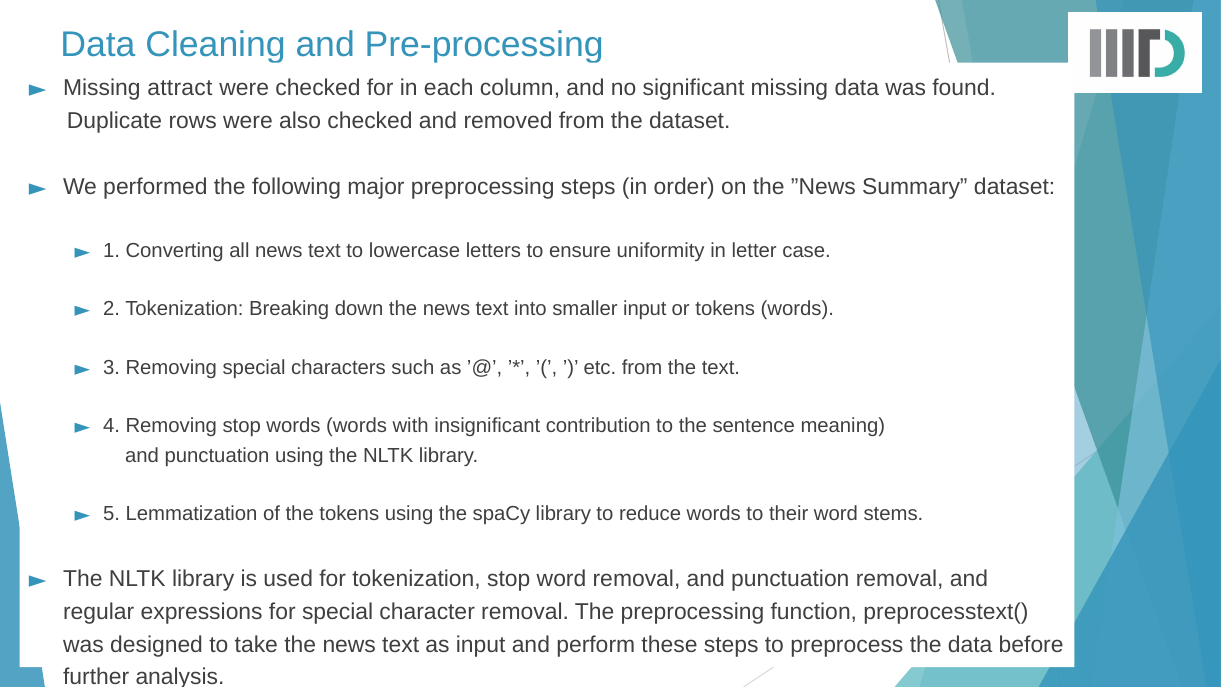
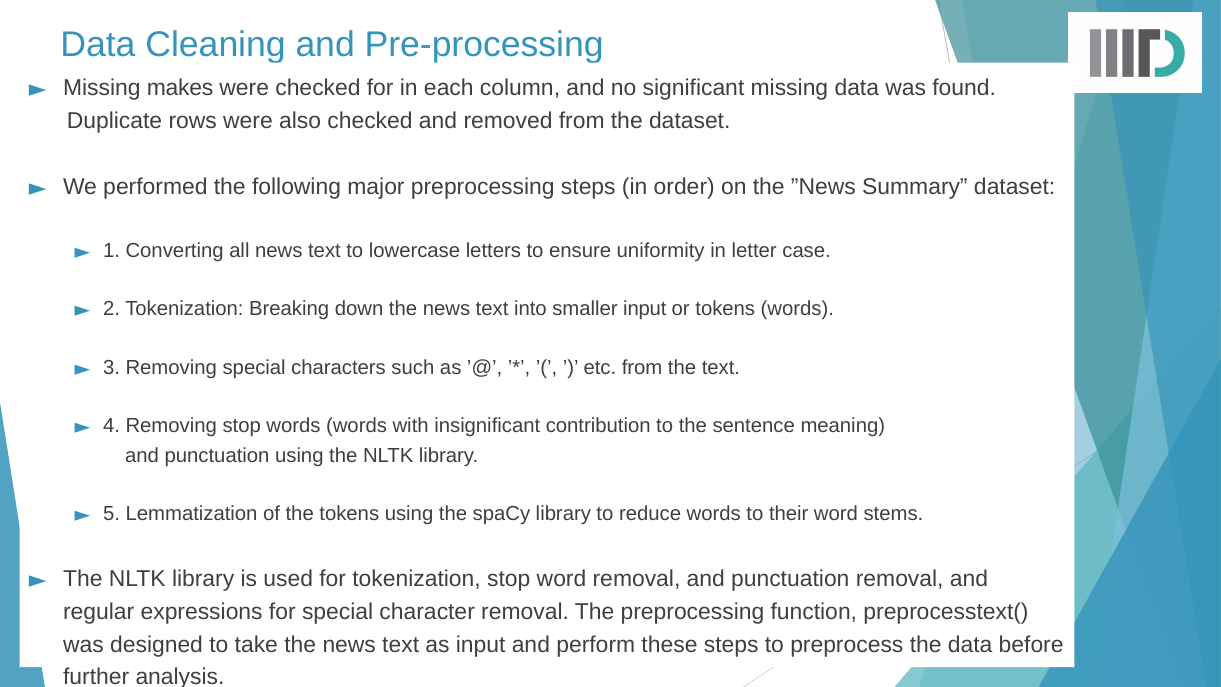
attract: attract -> makes (180, 88)
